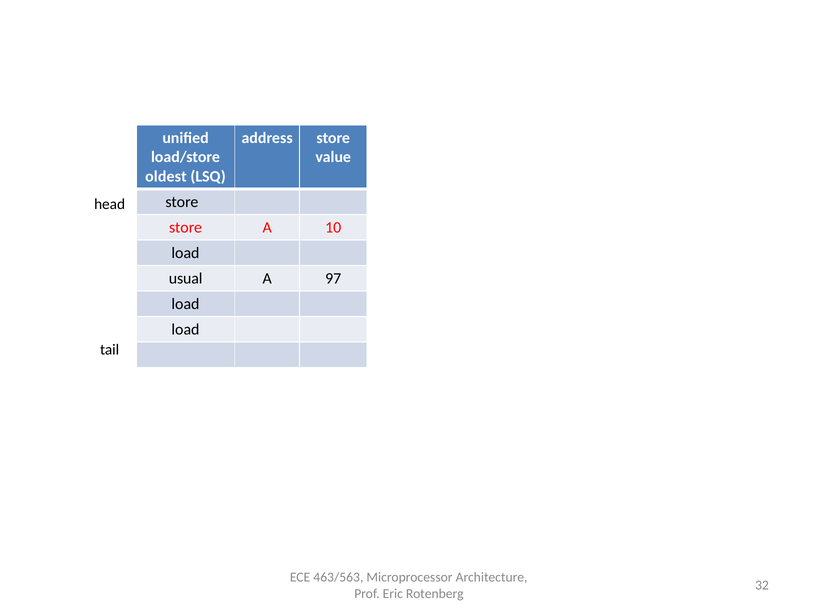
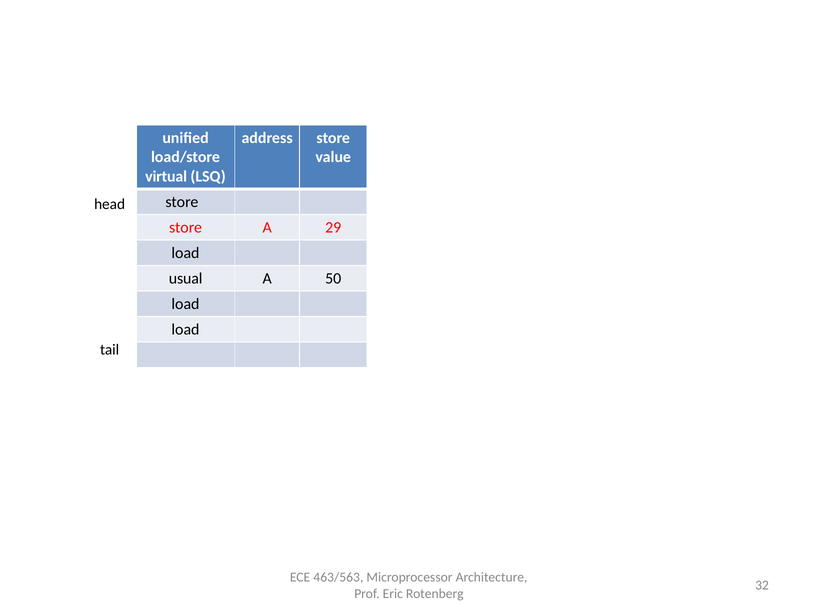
oldest: oldest -> virtual (166, 177)
10: 10 -> 29 (333, 228)
97: 97 -> 50 (333, 279)
